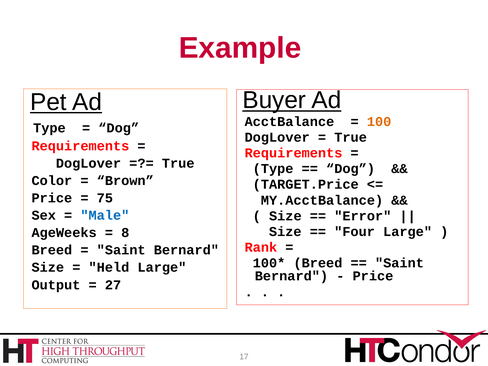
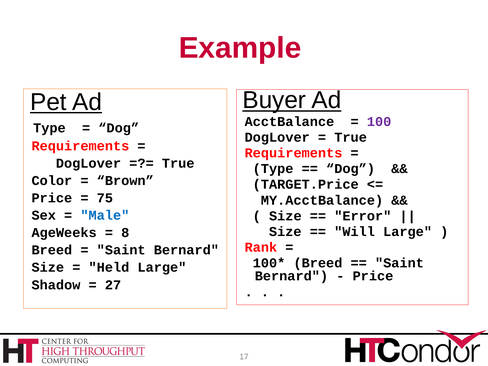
100 colour: orange -> purple (379, 122)
Four: Four -> Will (355, 232)
Output: Output -> Shadow (56, 285)
